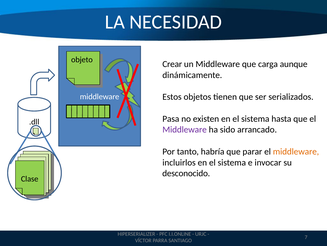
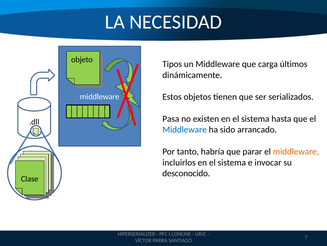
Crear: Crear -> Tipos (172, 64)
aunque: aunque -> últimos (294, 64)
Middleware colour: purple -> blue (185, 129)
